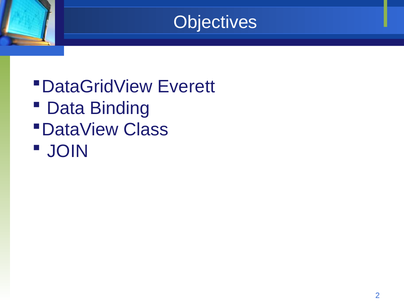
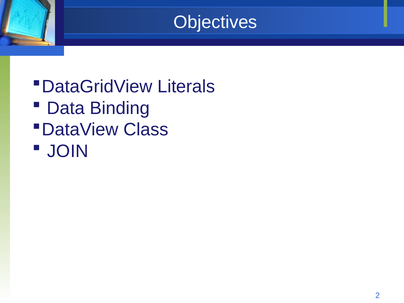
Everett: Everett -> Literals (186, 87)
